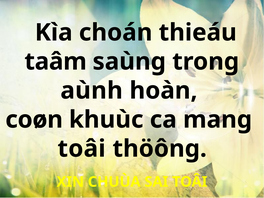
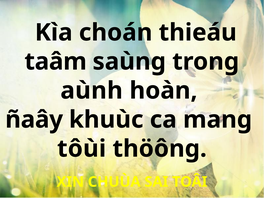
coøn: coøn -> ñaây (34, 120)
toâi: toâi -> tôùi (82, 149)
